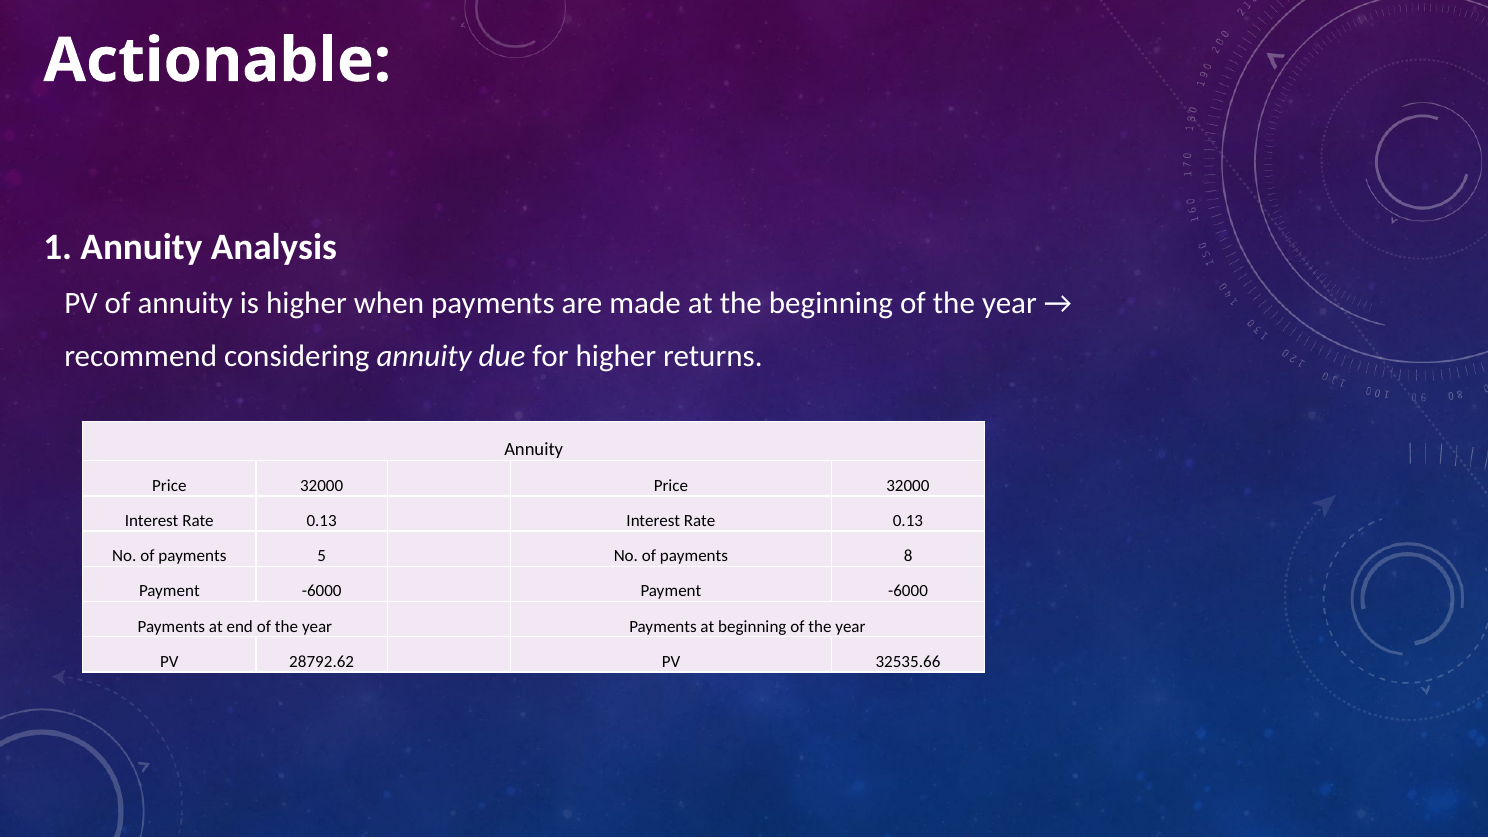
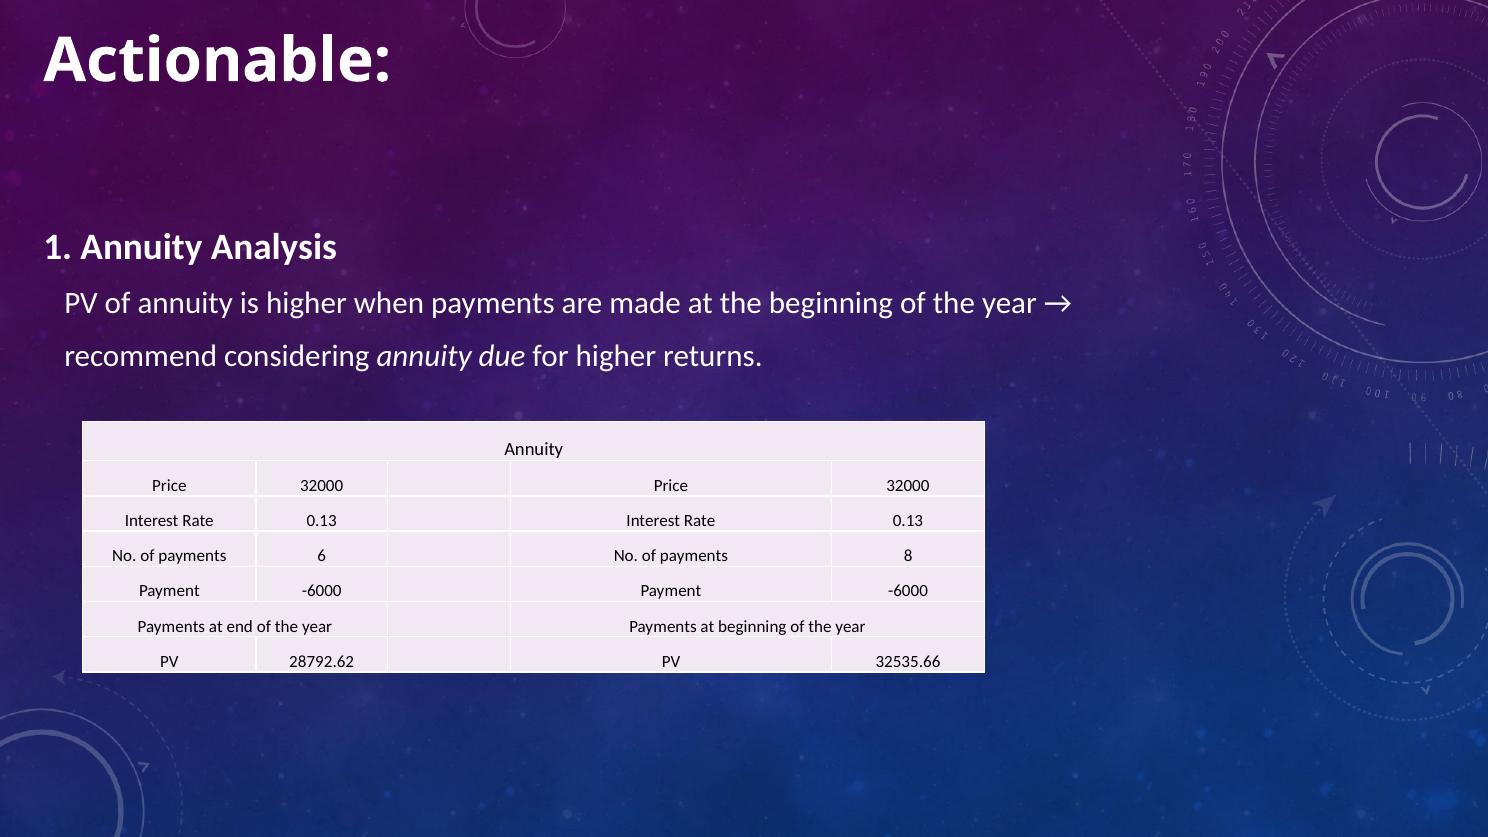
5: 5 -> 6 (322, 556)
